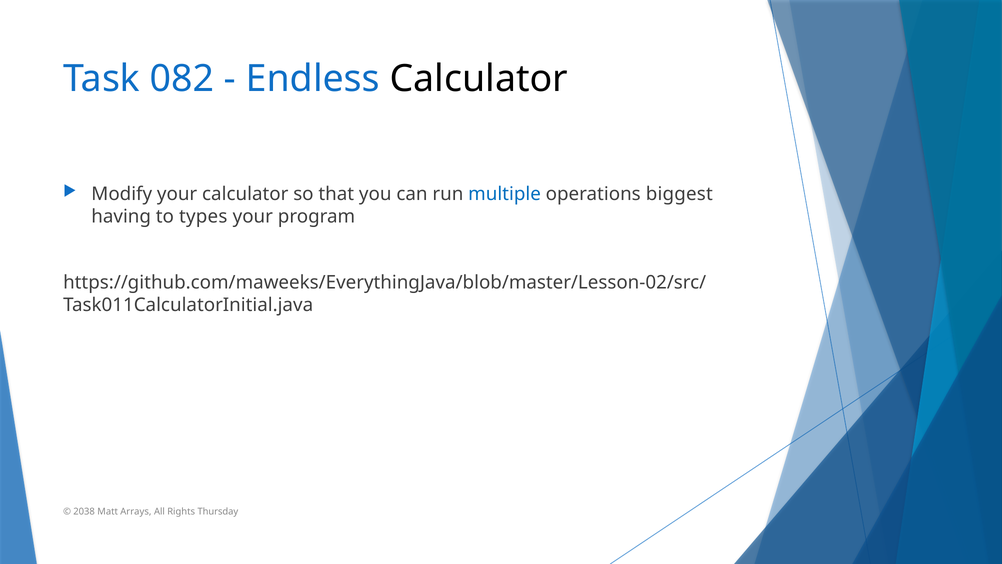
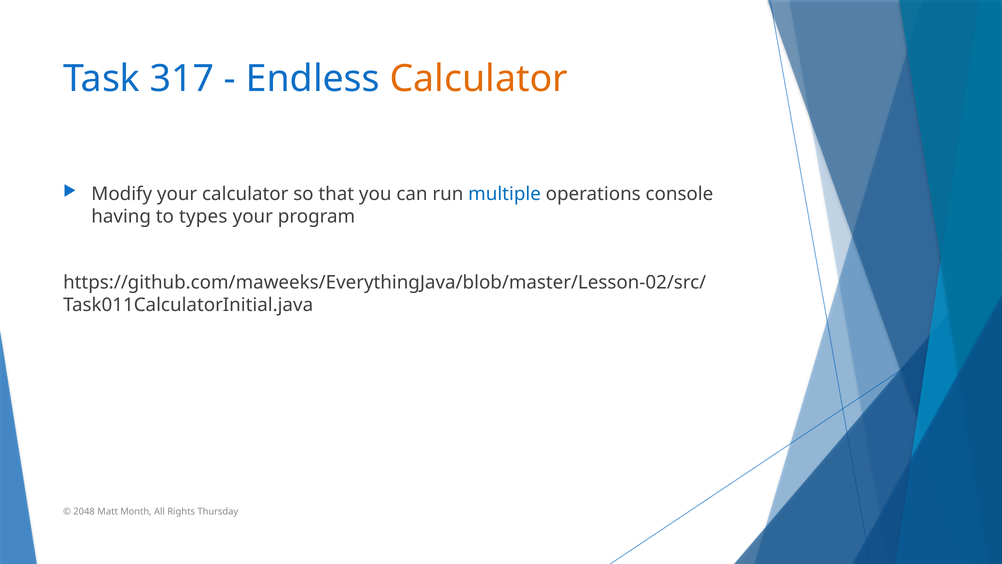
082: 082 -> 317 (182, 79)
Calculator colour: black -> orange (479, 79)
biggest: biggest -> console (679, 194)
2038: 2038 -> 2048 (84, 511)
Arrays: Arrays -> Month (136, 511)
